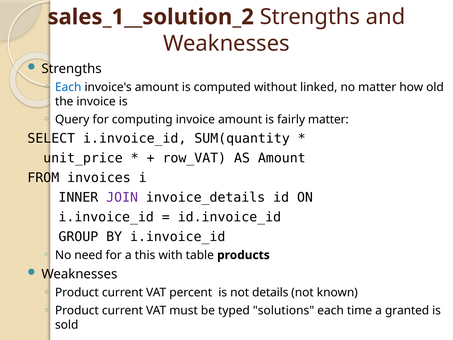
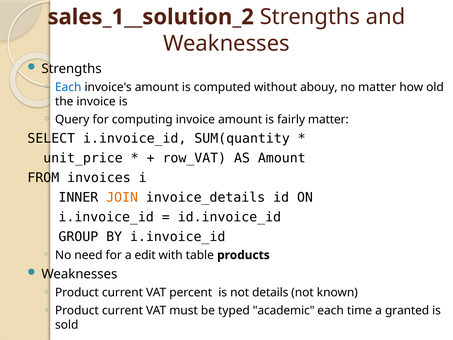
linked: linked -> abouy (319, 87)
JOIN colour: purple -> orange (122, 197)
this: this -> edit (145, 255)
solutions: solutions -> academic (284, 310)
